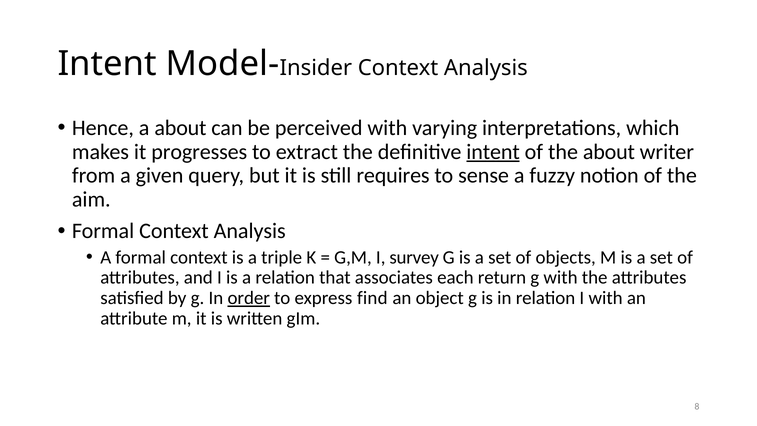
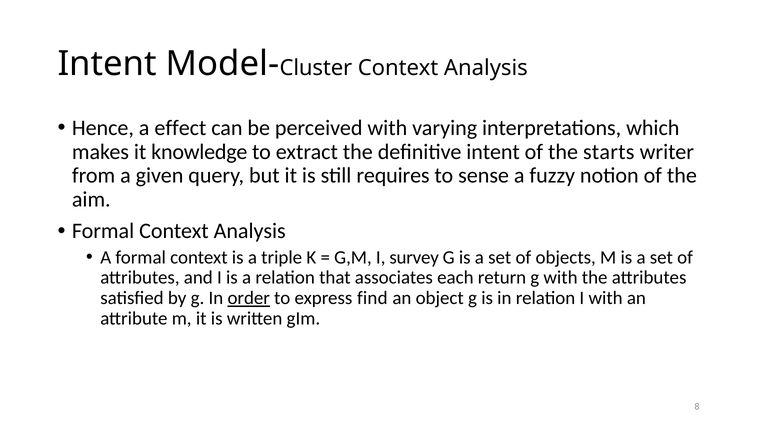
Insider: Insider -> Cluster (316, 68)
a about: about -> effect (180, 128)
progresses: progresses -> knowledge (199, 152)
intent underline: present -> none (493, 152)
the about: about -> starts (609, 152)
